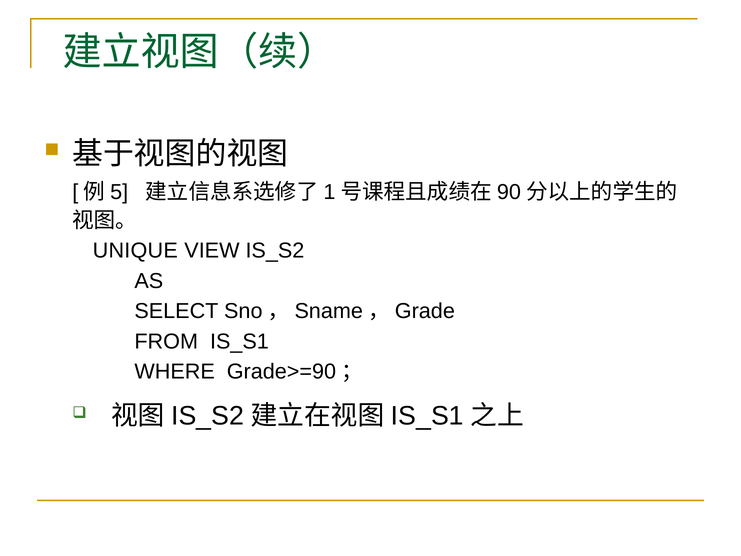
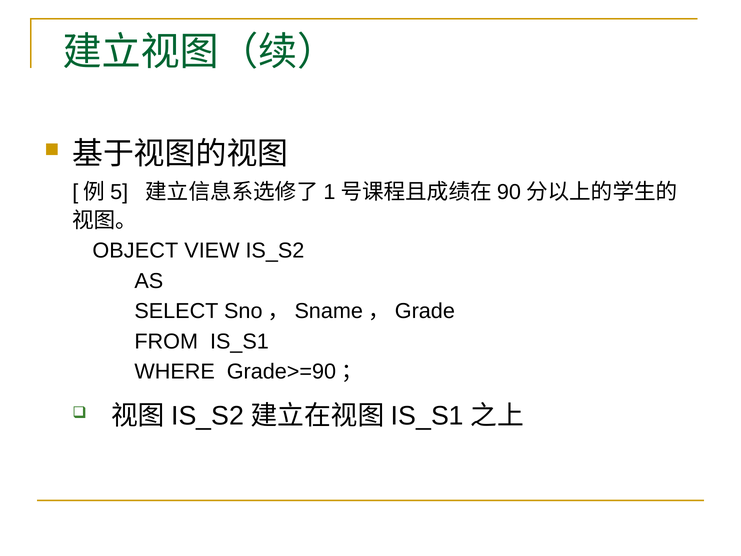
UNIQUE: UNIQUE -> OBJECT (135, 251)
